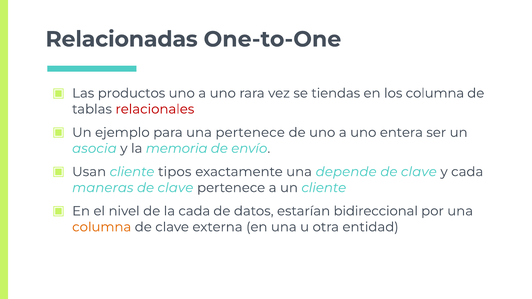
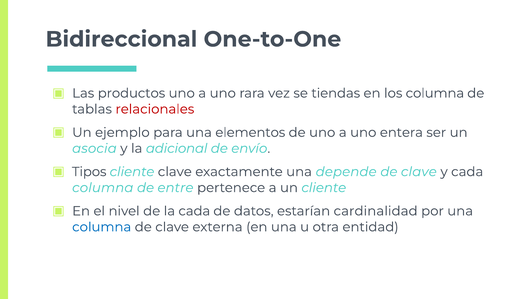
Relacionadas: Relacionadas -> Bidireccional (121, 39)
una pertenece: pertenece -> elementos (250, 133)
memoria: memoria -> adicional (177, 149)
Usan: Usan -> Tipos (89, 172)
cliente tipos: tipos -> clave (175, 172)
maneras: maneras -> columna (103, 188)
clave: clave -> entre (175, 188)
bidireccional: bidireccional -> cardinalidad (376, 211)
columna colour: orange -> blue (102, 227)
